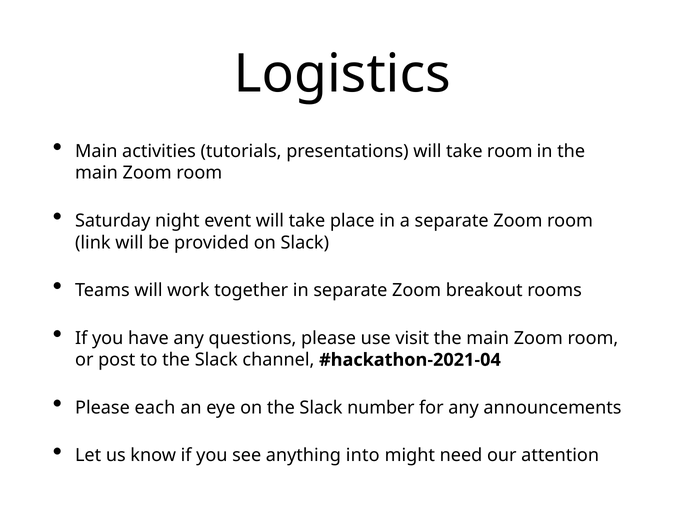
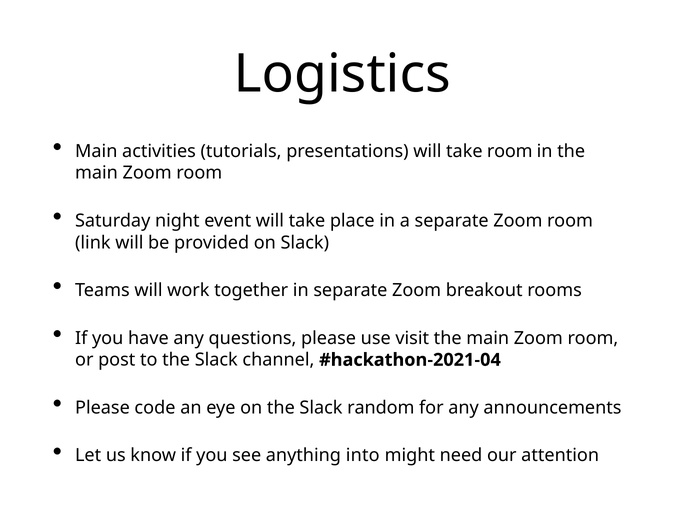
each: each -> code (155, 407)
number: number -> random (381, 407)
